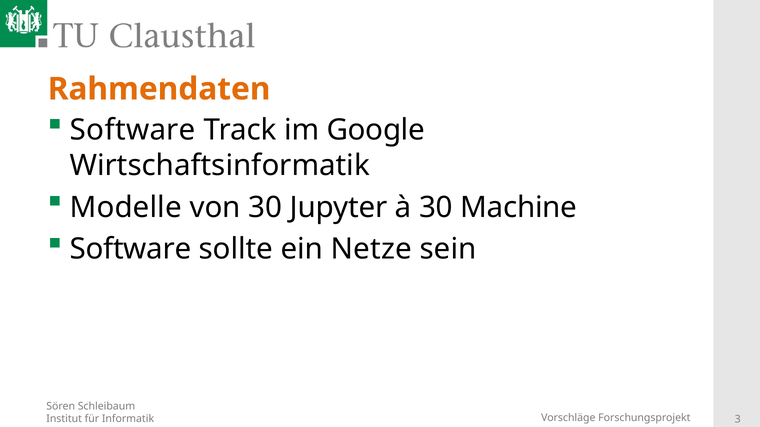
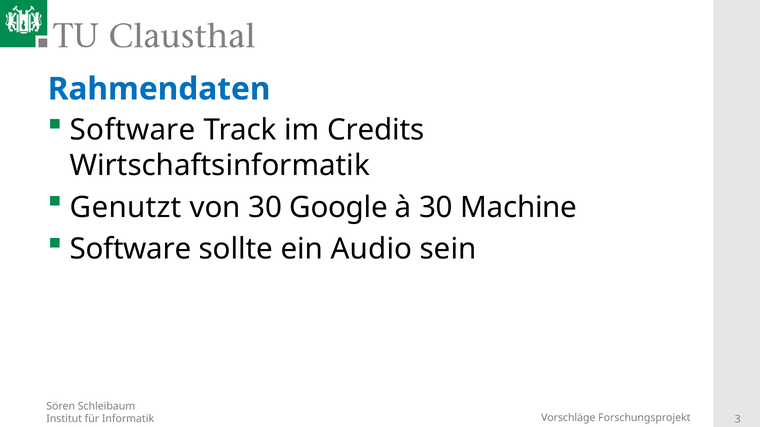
Rahmendaten colour: orange -> blue (159, 89)
Google: Google -> Credits (376, 130)
Modelle: Modelle -> Genutzt (126, 208)
Jupyter: Jupyter -> Google (339, 208)
Netze: Netze -> Audio (371, 249)
